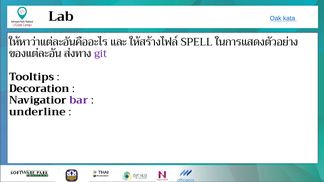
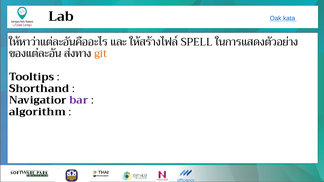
git colour: purple -> orange (101, 54)
Decoration: Decoration -> Shorthand (39, 89)
underline: underline -> algorithm (37, 112)
